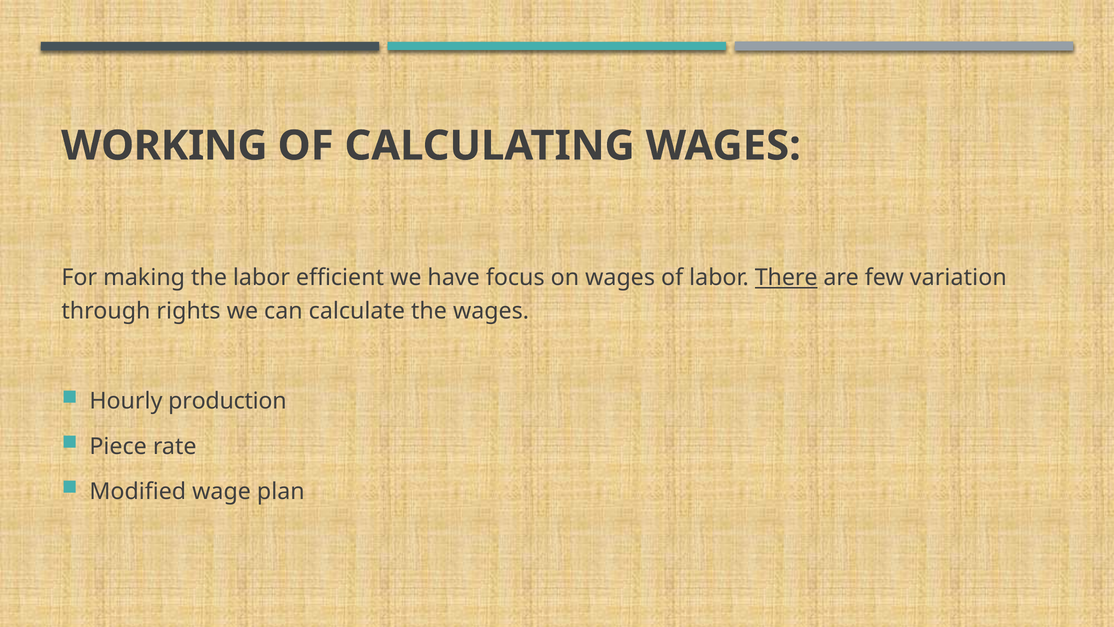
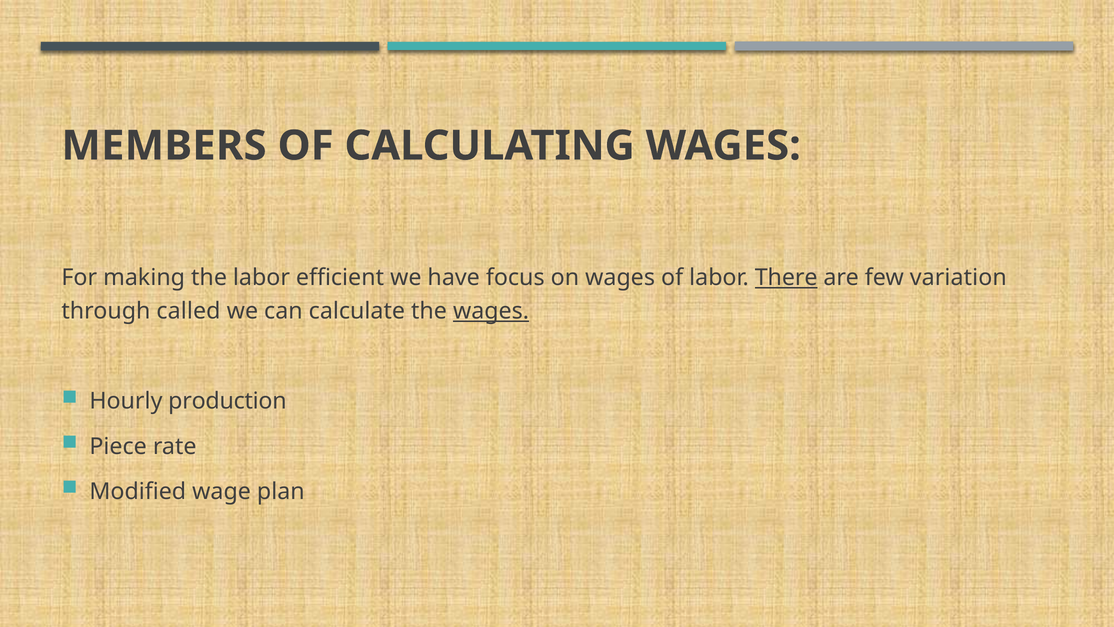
WORKING: WORKING -> MEMBERS (164, 146)
rights: rights -> called (188, 311)
wages underline: none -> present (491, 311)
